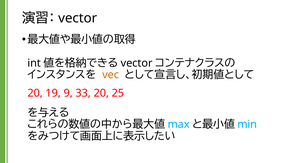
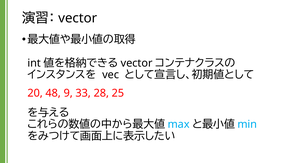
vec colour: orange -> black (111, 75)
19: 19 -> 48 (53, 93)
33 20: 20 -> 28 (101, 93)
